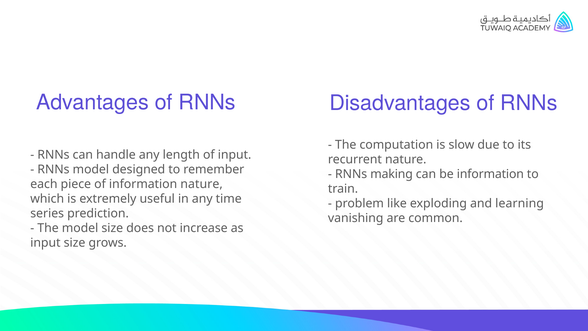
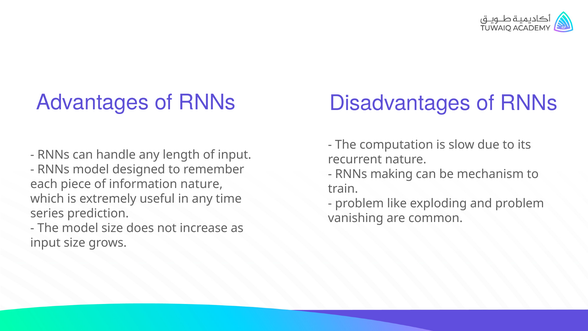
be information: information -> mechanism (490, 174)
and learning: learning -> problem (520, 203)
